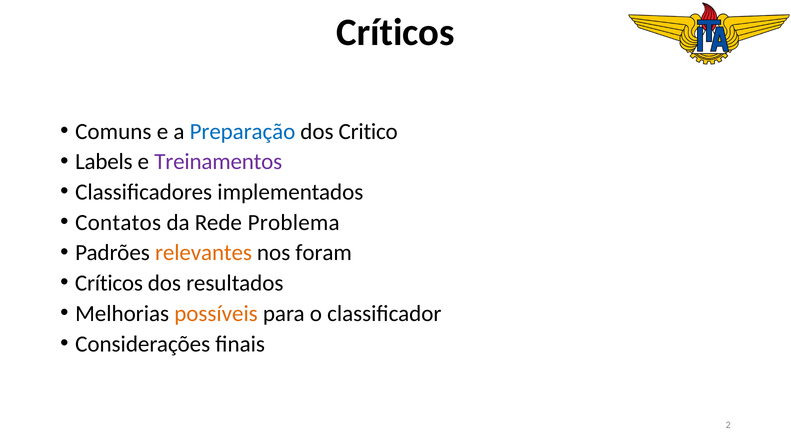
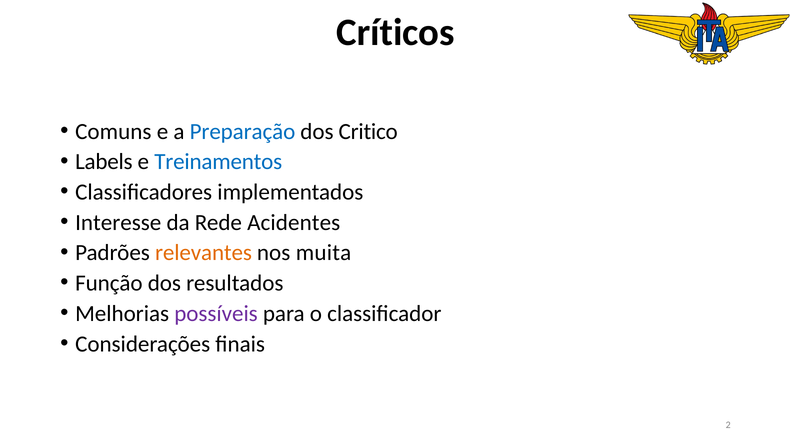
Treinamentos colour: purple -> blue (218, 162)
Contatos: Contatos -> Interesse (118, 222)
Problema: Problema -> Acidentes (294, 222)
foram: foram -> muita (324, 253)
Críticos: Críticos -> Função (109, 283)
possíveis colour: orange -> purple (216, 314)
